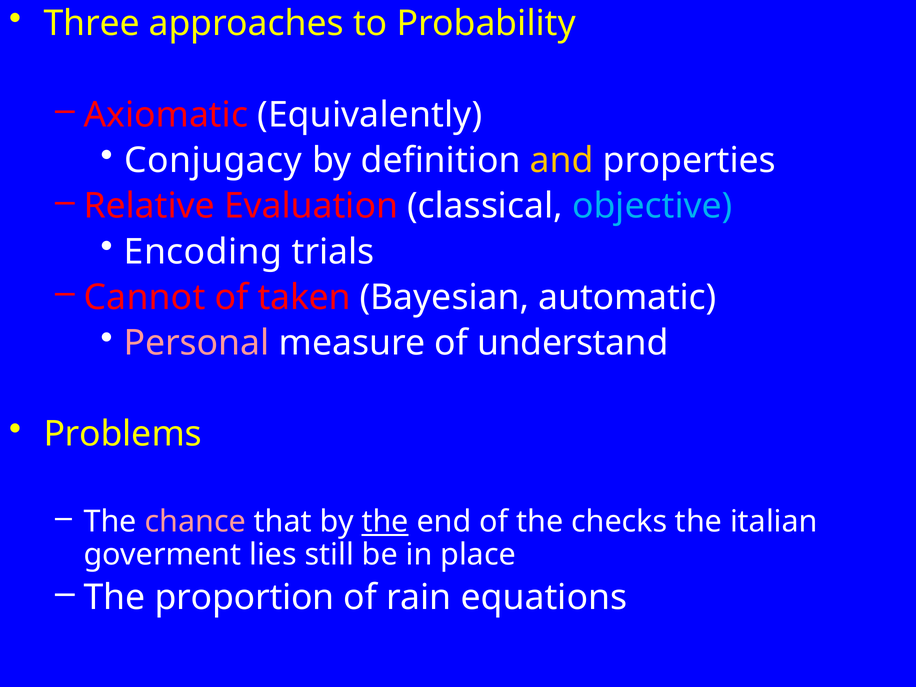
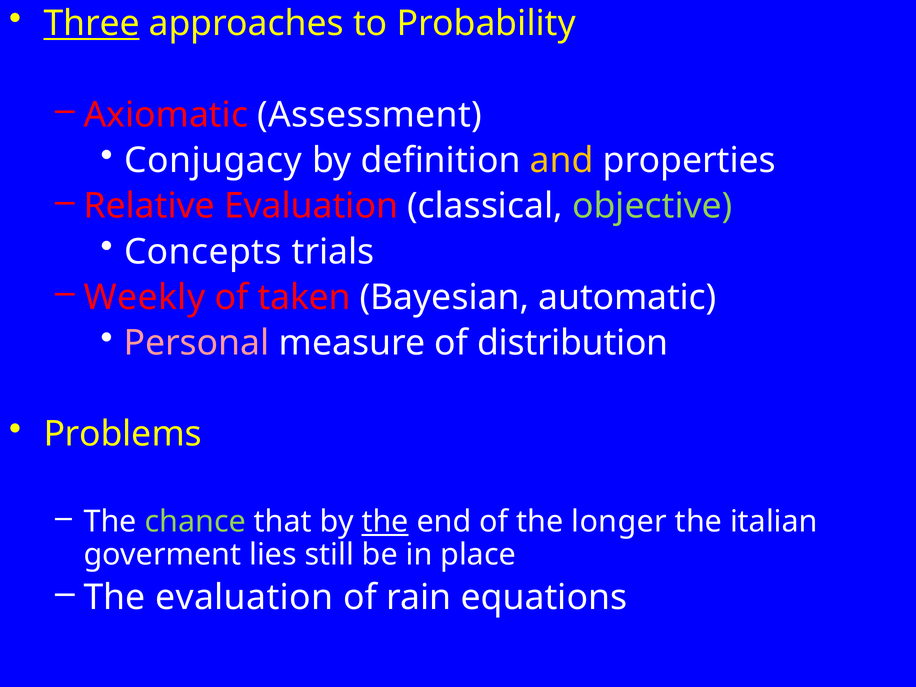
Three underline: none -> present (92, 24)
Equivalently: Equivalently -> Assessment (370, 115)
objective colour: light blue -> light green (652, 206)
Encoding: Encoding -> Concepts (203, 252)
Cannot: Cannot -> Weekly (144, 297)
understand: understand -> distribution (573, 343)
chance colour: pink -> light green (195, 522)
checks: checks -> longer (619, 522)
The proportion: proportion -> evaluation (244, 597)
